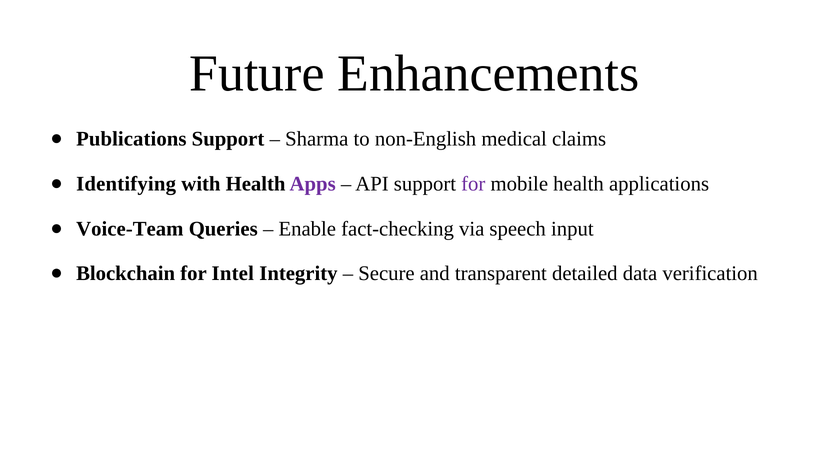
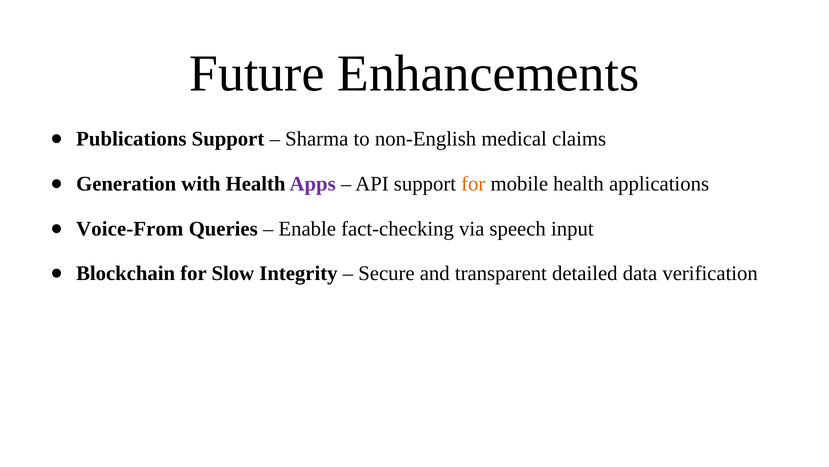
Identifying: Identifying -> Generation (126, 184)
for colour: purple -> orange (473, 184)
Voice-Team: Voice-Team -> Voice-From (130, 228)
Intel: Intel -> Slow (233, 273)
